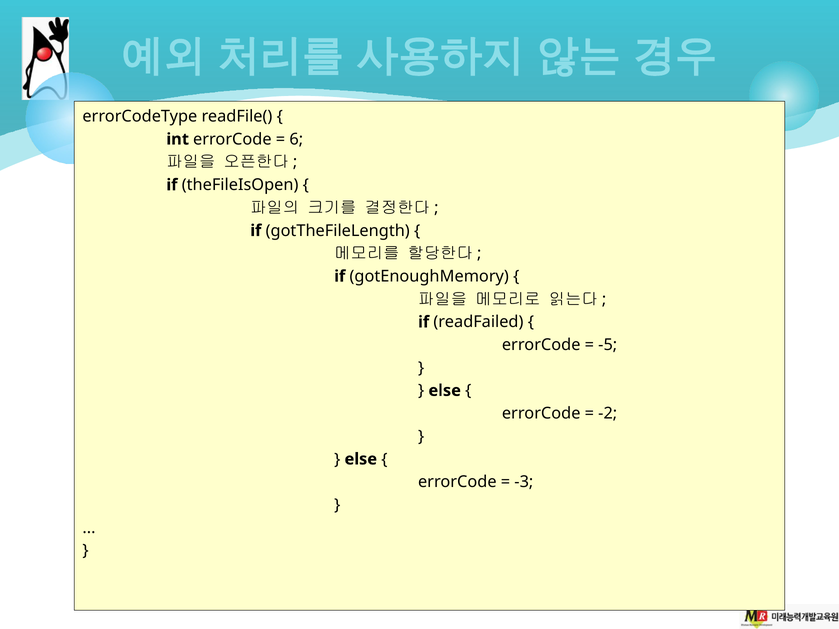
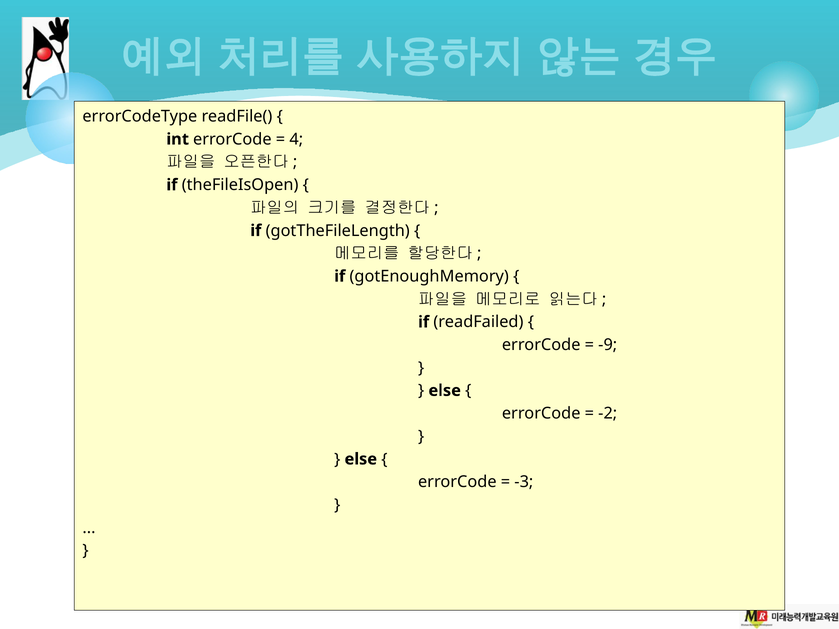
6: 6 -> 4 (296, 139)
-5: -5 -> -9 (608, 345)
